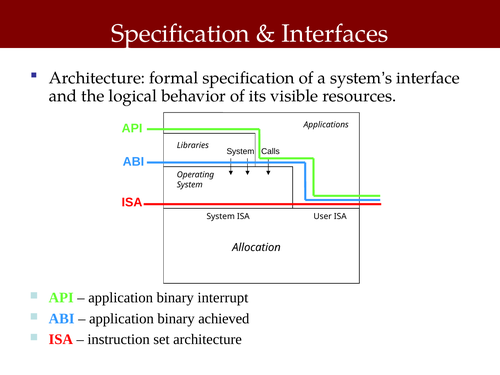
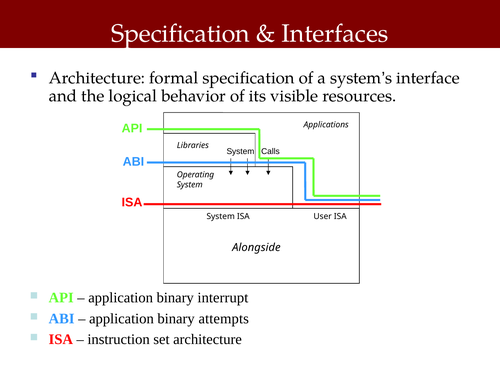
Allocation: Allocation -> Alongside (256, 247)
achieved: achieved -> attempts (224, 319)
